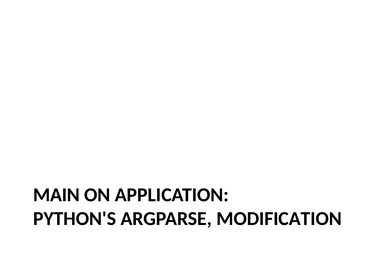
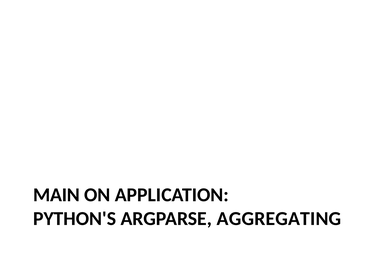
MODIFICATION: MODIFICATION -> AGGREGATING (279, 218)
